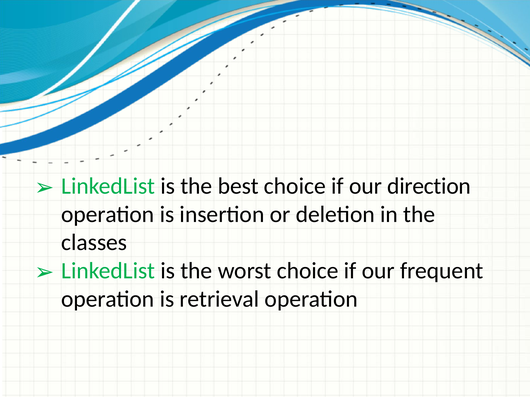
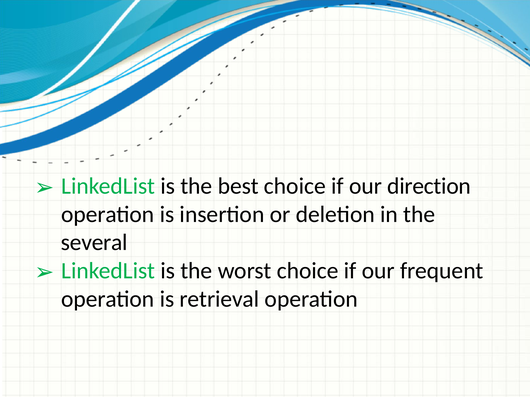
classes: classes -> several (94, 243)
